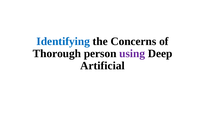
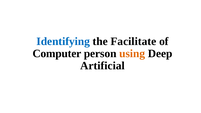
Concerns: Concerns -> Facilitate (133, 41)
Thorough: Thorough -> Computer (57, 54)
using colour: purple -> orange (132, 54)
